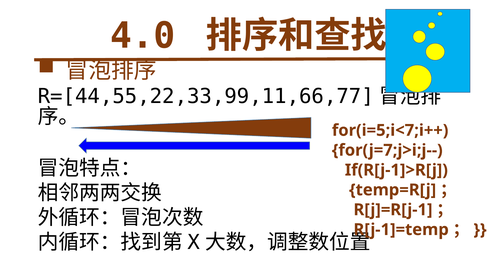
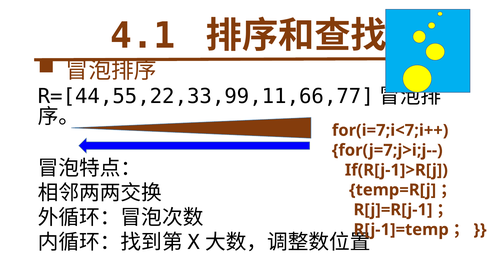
4.0: 4.0 -> 4.1 (143, 36)
for(i=5;i<7;i++: for(i=5;i<7;i++ -> for(i=7;i<7;i++ (390, 131)
